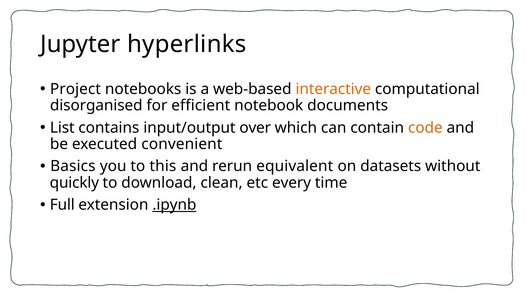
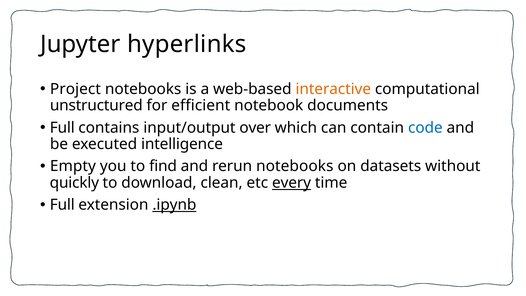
disorganised: disorganised -> unstructured (96, 106)
List: List -> Full (62, 128)
code colour: orange -> blue (425, 128)
convenient: convenient -> intelligence (182, 144)
Basics: Basics -> Empty (73, 166)
this: this -> find (163, 166)
rerun equivalent: equivalent -> notebooks (295, 166)
every underline: none -> present (292, 183)
